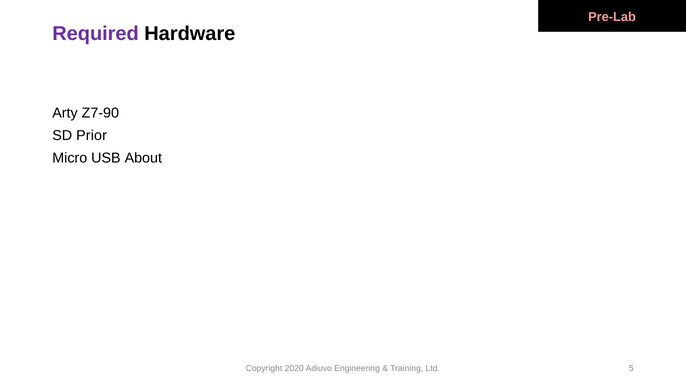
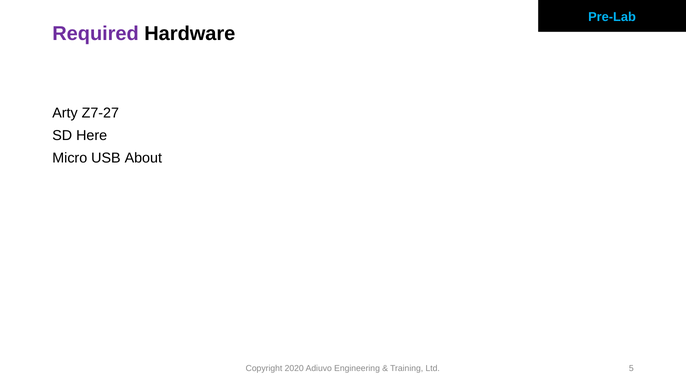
Pre-Lab colour: pink -> light blue (612, 17)
Z7-90: Z7-90 -> Z7-27 (100, 113)
Prior: Prior -> Here (92, 136)
